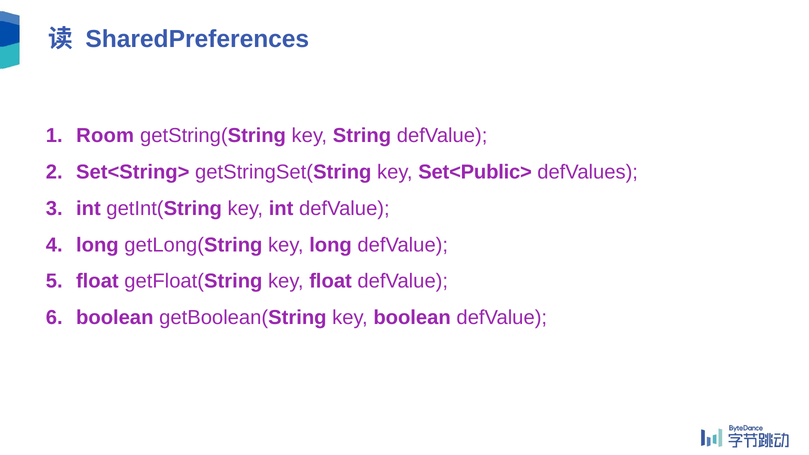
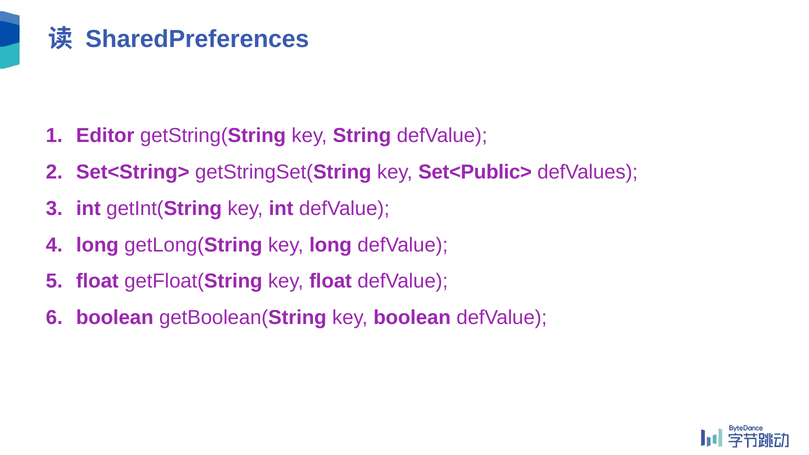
Room: Room -> Editor (105, 136)
